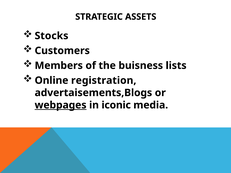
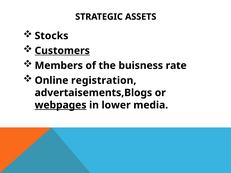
Customers underline: none -> present (62, 51)
lists: lists -> rate (176, 66)
iconic: iconic -> lower (116, 105)
